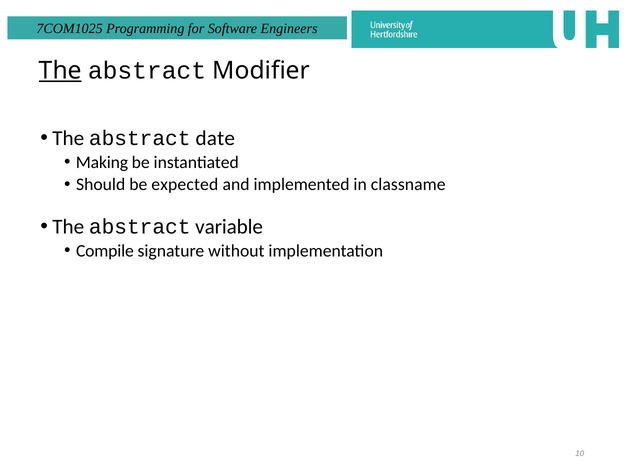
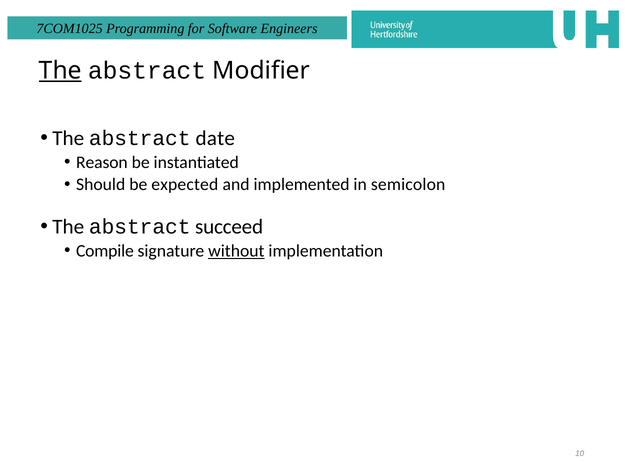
Making: Making -> Reason (102, 162)
classname: classname -> semicolon (408, 185)
variable: variable -> succeed (229, 227)
without underline: none -> present (236, 251)
